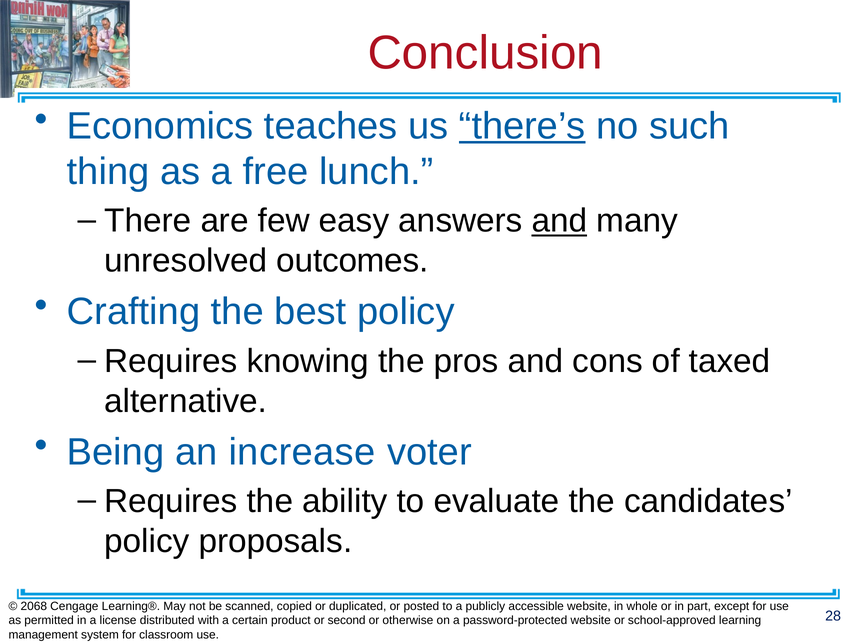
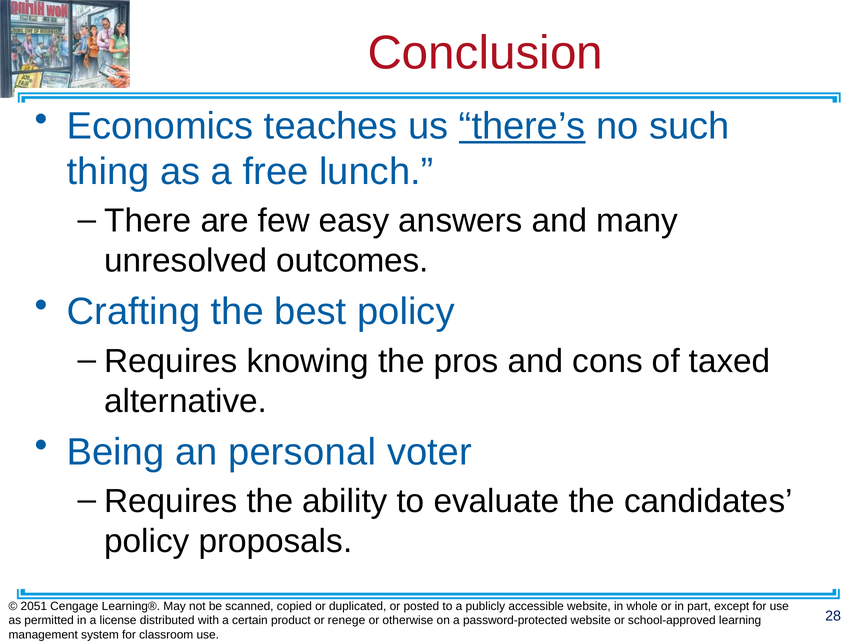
and underline: present -> none (559, 221)
increase: increase -> personal (302, 452)
2068: 2068 -> 2051 (34, 607)
second: second -> renege (347, 621)
